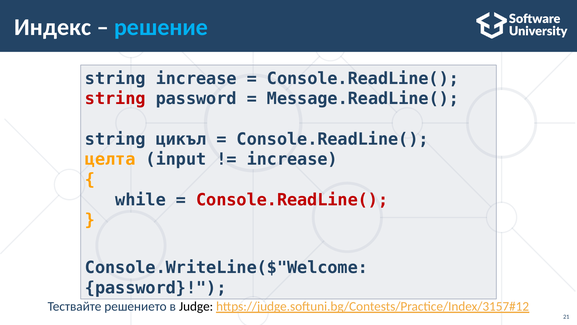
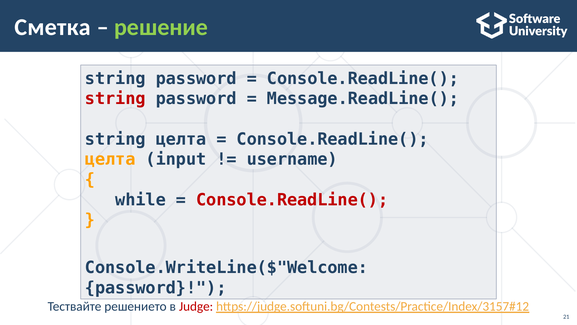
Индекс: Индекс -> Сметка (53, 27)
решение colour: light blue -> light green (161, 27)
increase: increase -> password (196, 78)
string цикъл: цикъл -> целта (181, 139)
increase: increase -> username (292, 159)
Judge colour: black -> red (196, 306)
